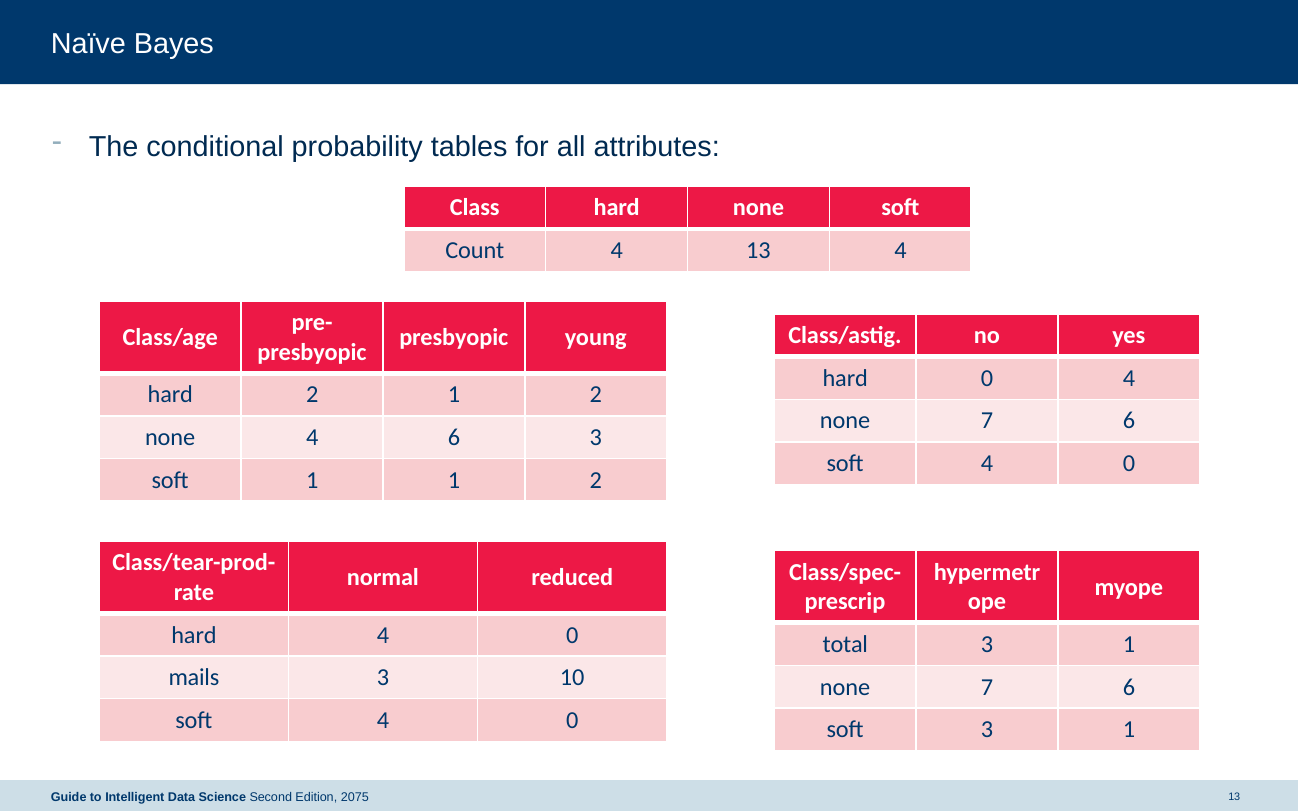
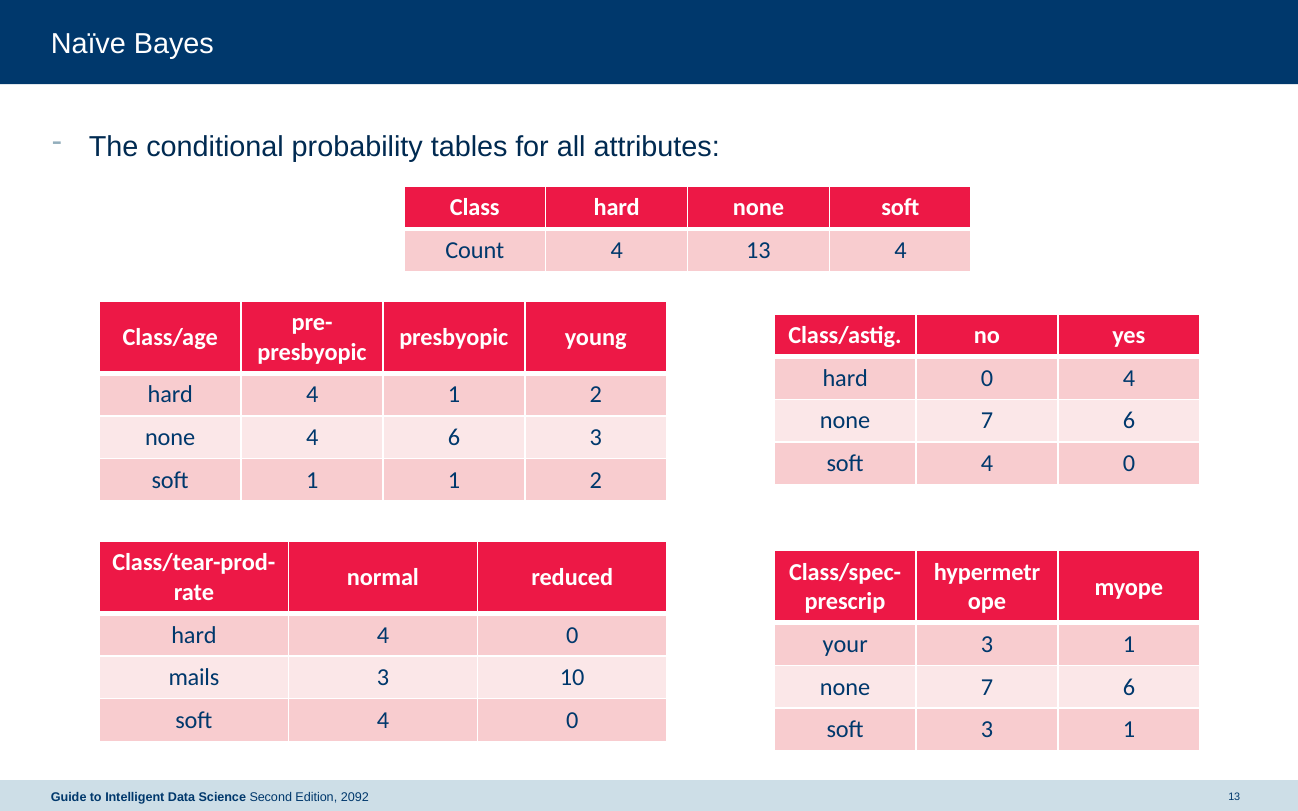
2: 2 -> 4 (312, 395)
total: total -> your (845, 645)
2075: 2075 -> 2092 (355, 797)
